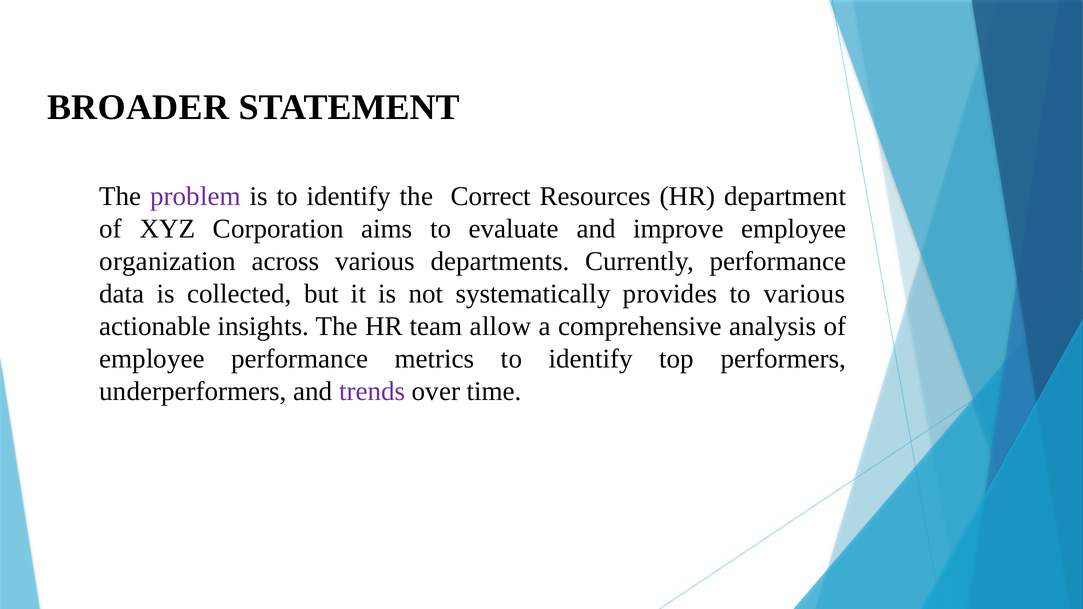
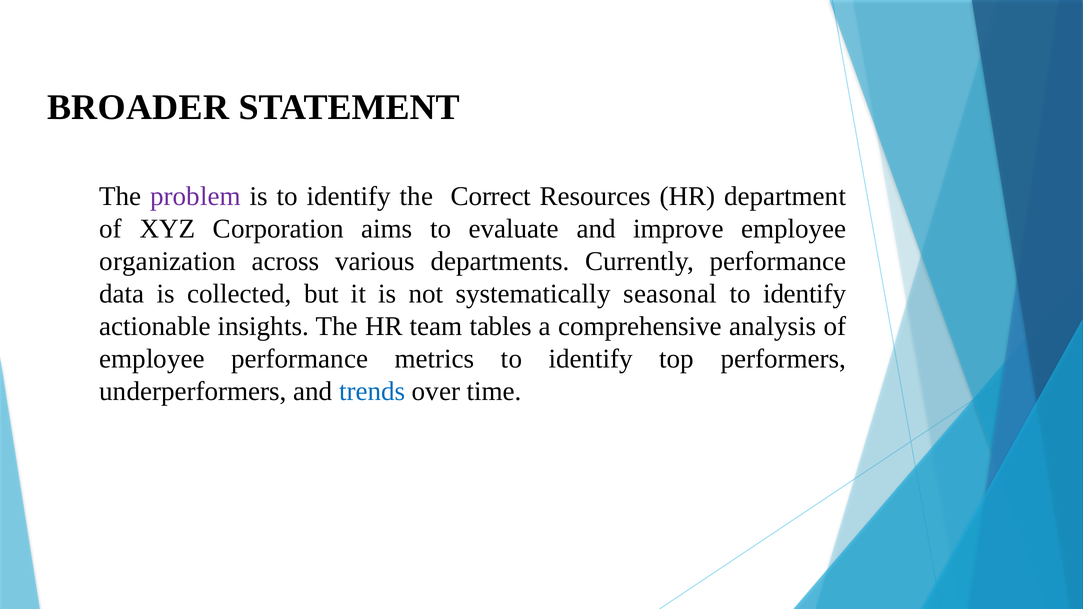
provides: provides -> seasonal (670, 294)
various: various -> identify (805, 294)
allow: allow -> tables (501, 326)
trends colour: purple -> blue (372, 391)
